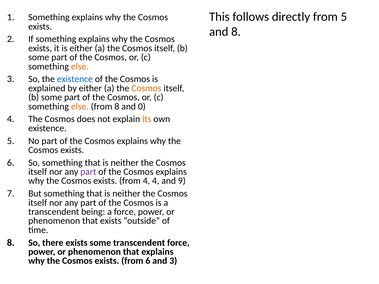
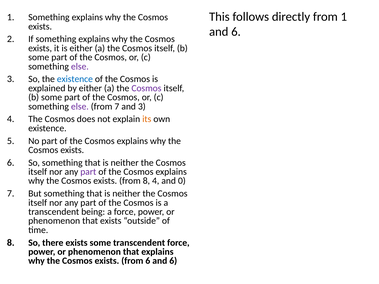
from 5: 5 -> 1 (344, 17)
8: 8 -> 6 (236, 32)
else colour: orange -> purple (80, 66)
Cosmos colour: orange -> purple (146, 88)
else colour: orange -> purple (80, 106)
from 8: 8 -> 7 (117, 106)
and 0: 0 -> 3 (142, 106)
from 4: 4 -> 8 (146, 181)
9: 9 -> 0 (182, 181)
6 and 3: 3 -> 6 (173, 261)
